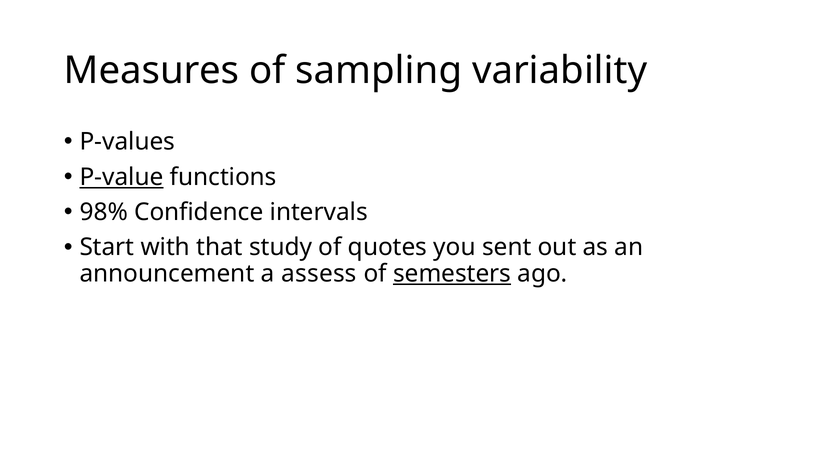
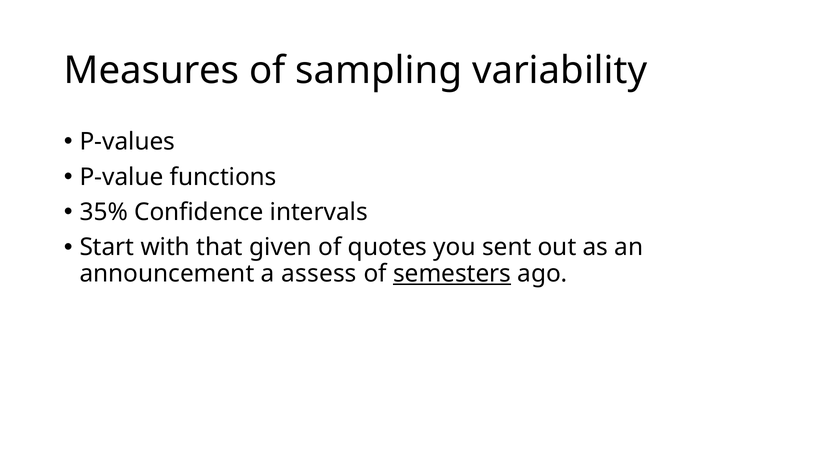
P-value underline: present -> none (122, 177)
98%: 98% -> 35% (104, 212)
study: study -> given (281, 247)
